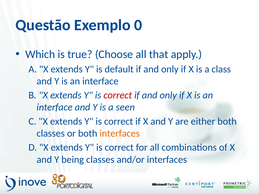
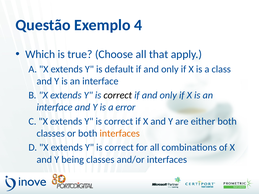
0: 0 -> 4 (138, 25)
correct colour: red -> black (118, 95)
seen: seen -> error (125, 107)
